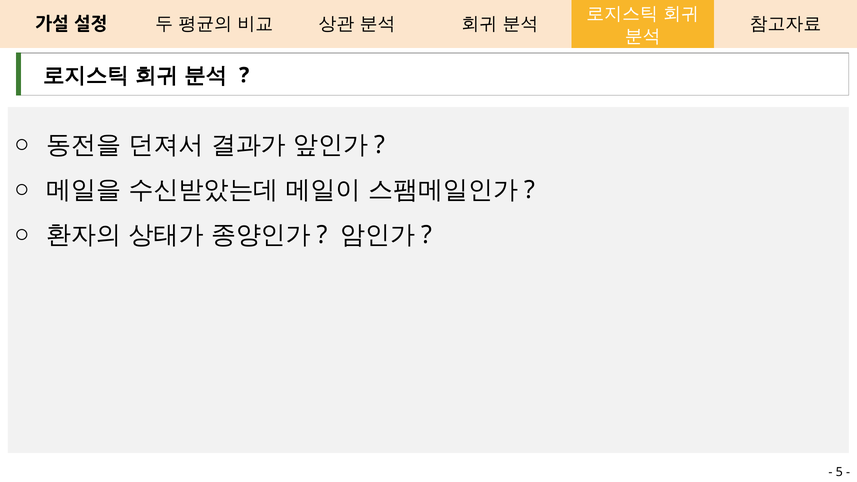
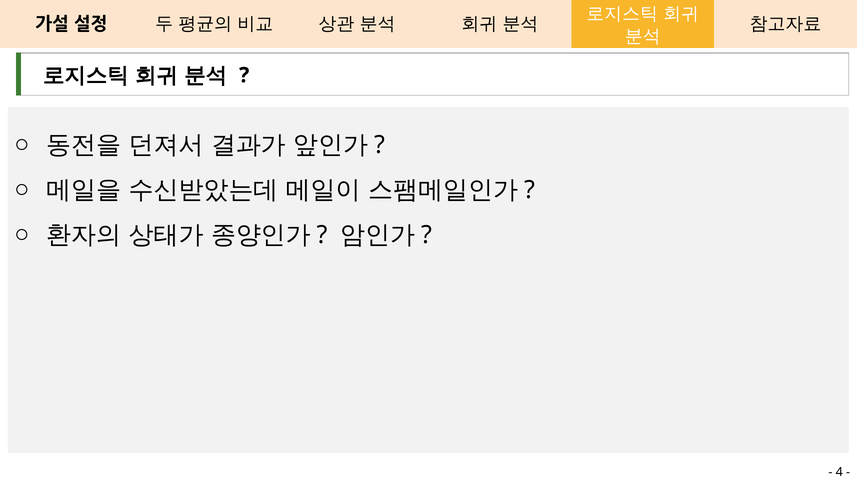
5: 5 -> 4 (839, 472)
